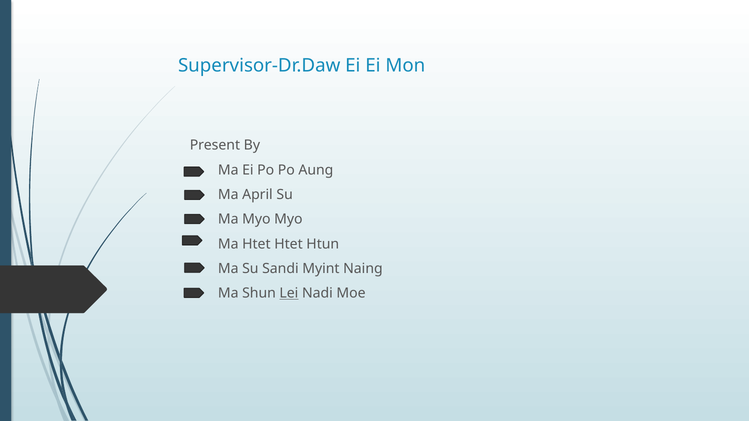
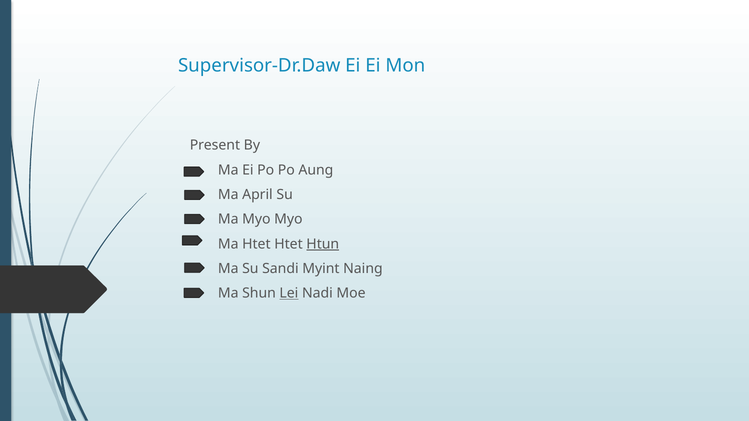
Htun underline: none -> present (323, 244)
